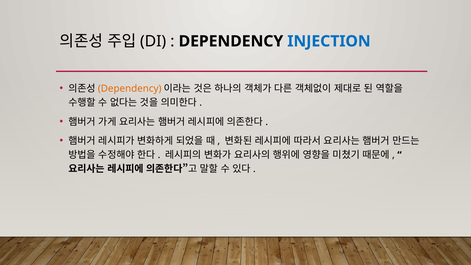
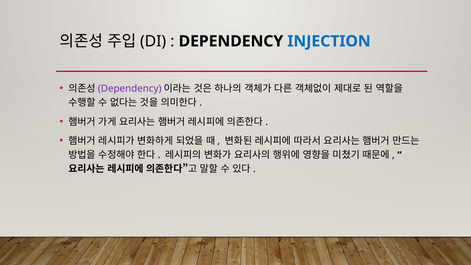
Dependency colour: orange -> purple (130, 89)
